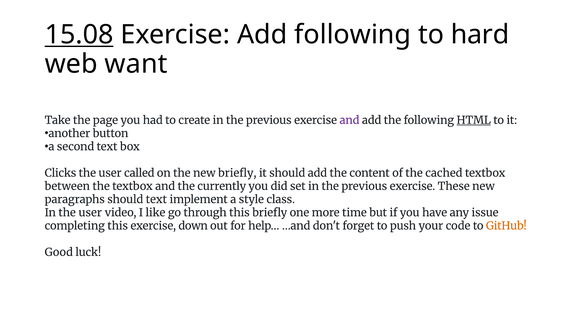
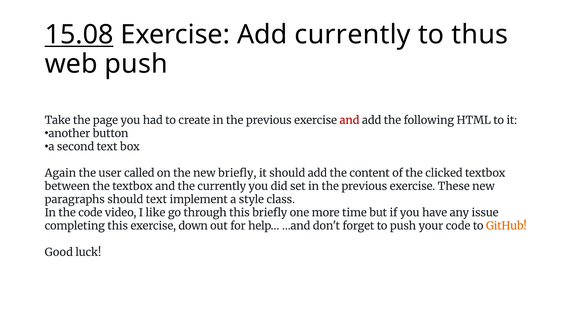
Add following: following -> currently (353, 35)
hard: hard -> thus (480, 35)
web want: want -> push (136, 64)
and colour: purple -> red (349, 120)
HTML underline: present -> none (474, 120)
Clicks: Clicks -> Again (60, 173)
cached: cached -> clicked (444, 173)
In the user: user -> code (90, 213)
